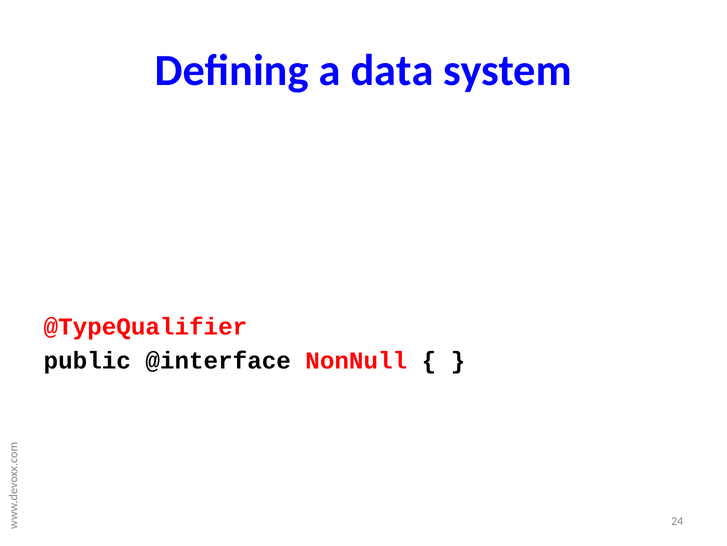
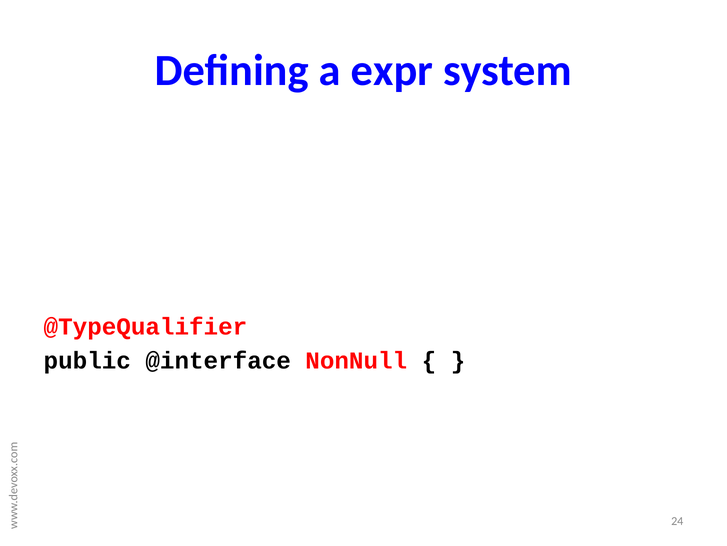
data: data -> expr (392, 70)
